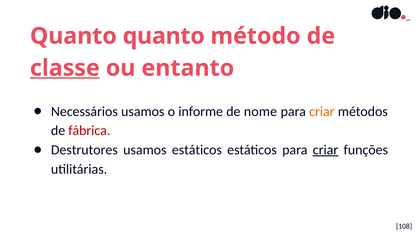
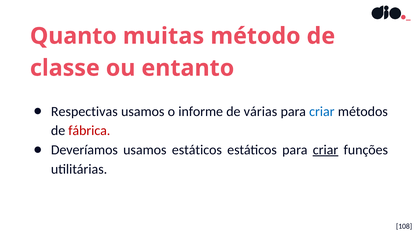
Quanto quanto: quanto -> muitas (164, 36)
classe underline: present -> none (65, 68)
Necessários: Necessários -> Respectivas (84, 112)
nome: nome -> várias (261, 112)
criar colour: orange -> blue (322, 112)
Destrutores: Destrutores -> Deveríamos (84, 150)
